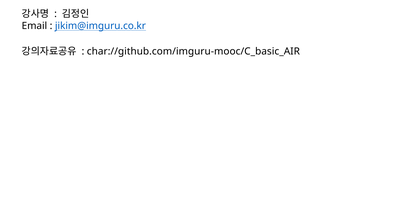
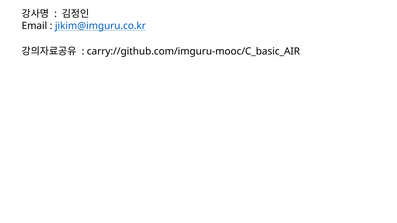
char://github.com/imguru-mooc/C_basic_AIR: char://github.com/imguru-mooc/C_basic_AIR -> carry://github.com/imguru-mooc/C_basic_AIR (193, 51)
